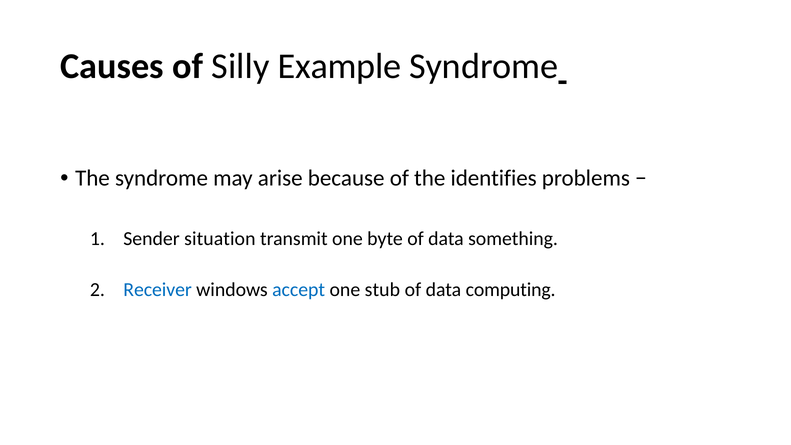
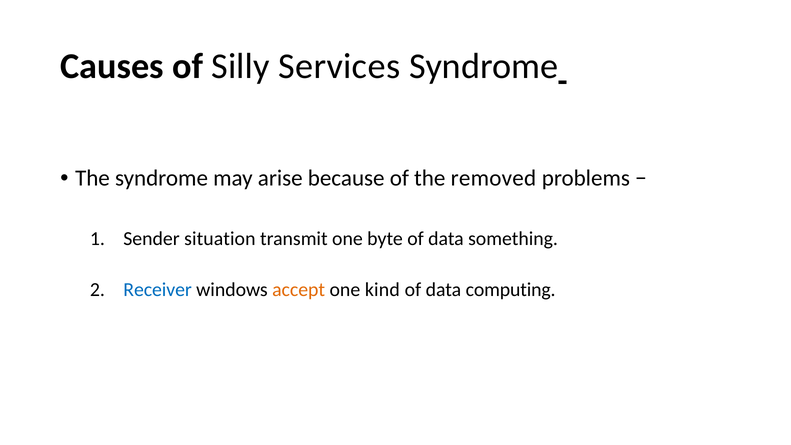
Example: Example -> Services (339, 66)
identifies: identifies -> removed (493, 178)
accept colour: blue -> orange (299, 290)
stub: stub -> kind (382, 290)
